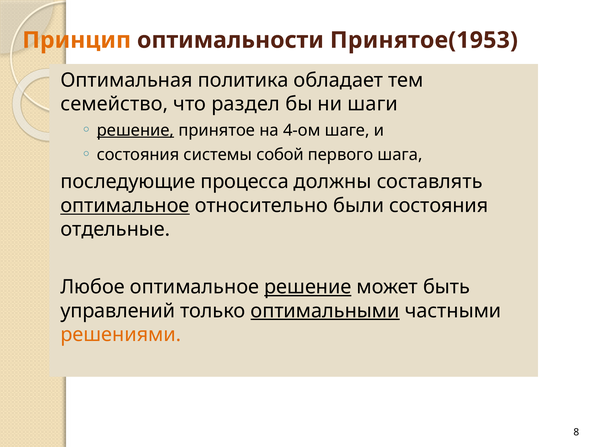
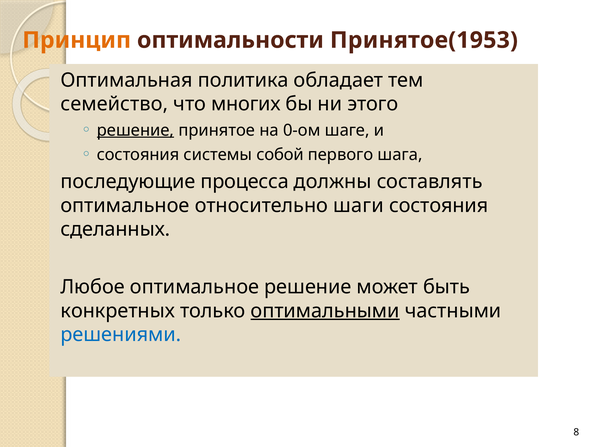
раздел: раздел -> многих (246, 104)
шаги: шаги -> этого (373, 104)
4-ом: 4-ом -> 0-ом (302, 130)
оптимальное underline: present -> none (125, 206)
были: были -> шаги (359, 206)
отдельные: отдельные -> сделанных (115, 229)
решение underline: present -> none (308, 287)
управлений: управлений -> конкретных (118, 311)
решениями colour: orange -> blue (121, 335)
